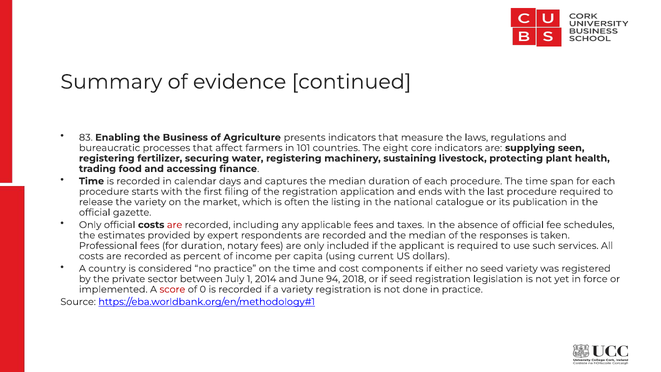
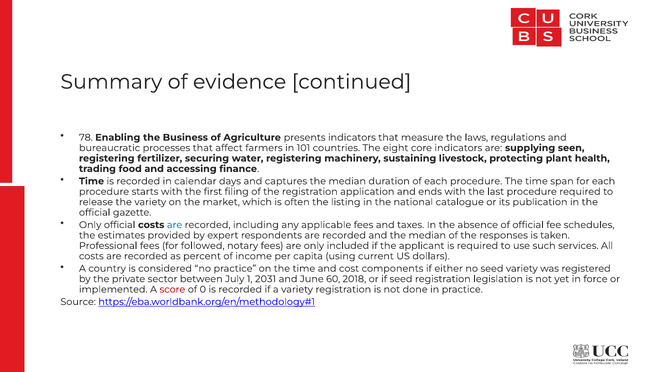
83: 83 -> 78 (86, 137)
are colour: red -> blue (175, 225)
for duration: duration -> followed (203, 246)
2014: 2014 -> 2031 (266, 279)
94: 94 -> 60 (333, 279)
